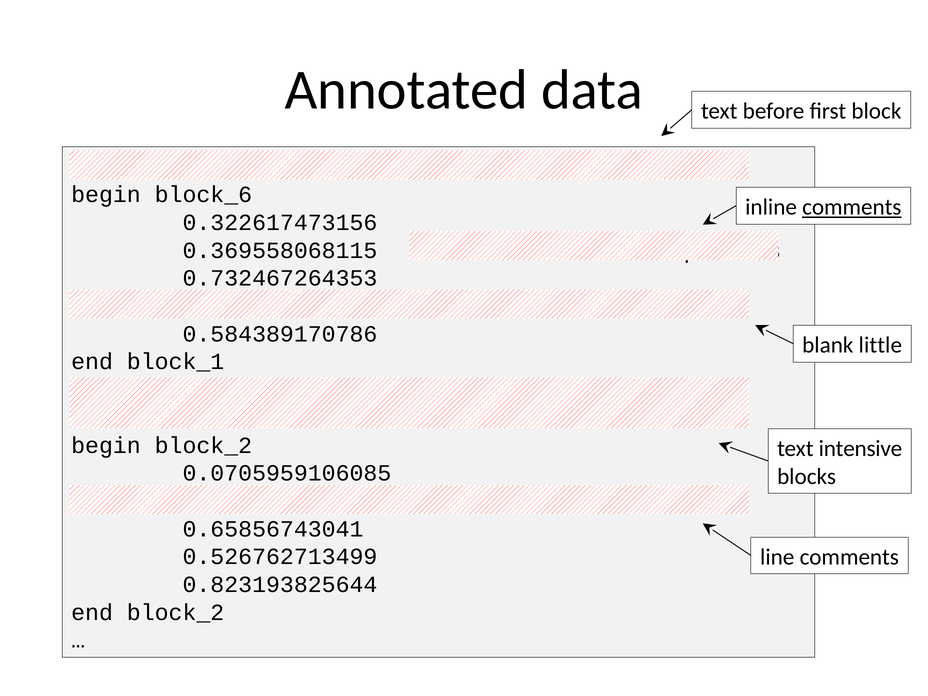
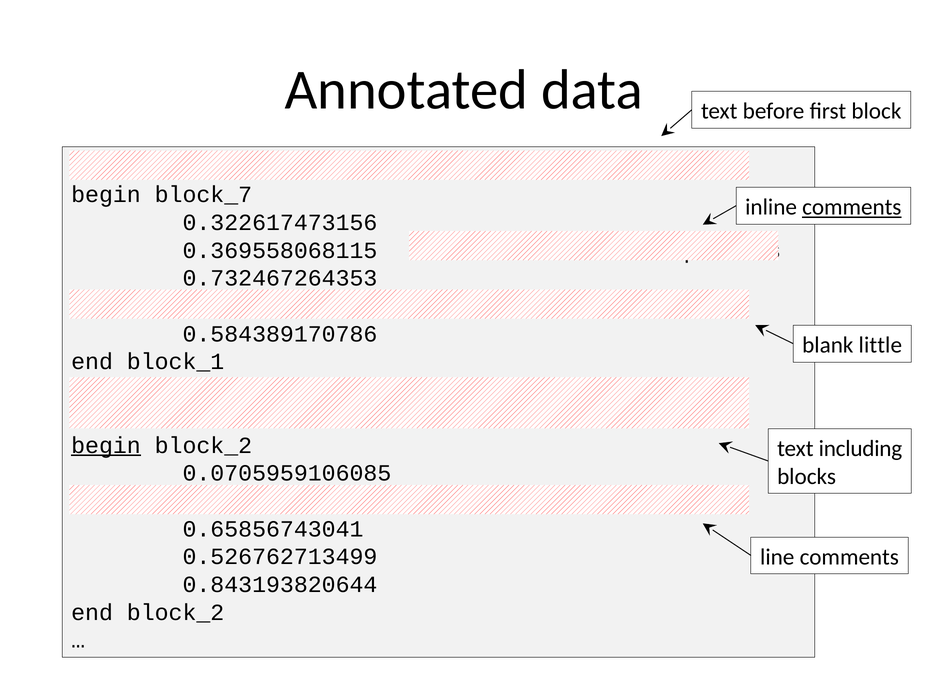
block_6: block_6 -> block_7 (203, 195)
begin underline: none -> present (106, 445)
intensive: intensive -> including (860, 449)
0.823193825644: 0.823193825644 -> 0.843193820644 (280, 585)
